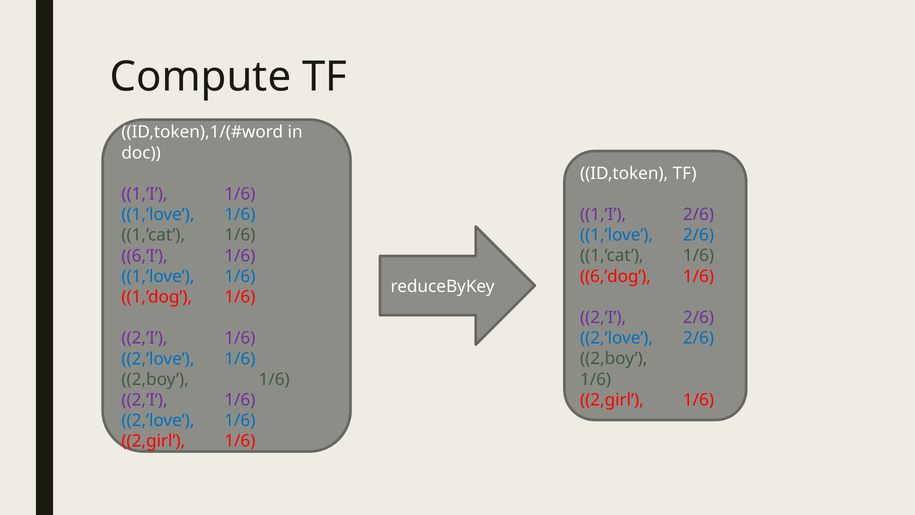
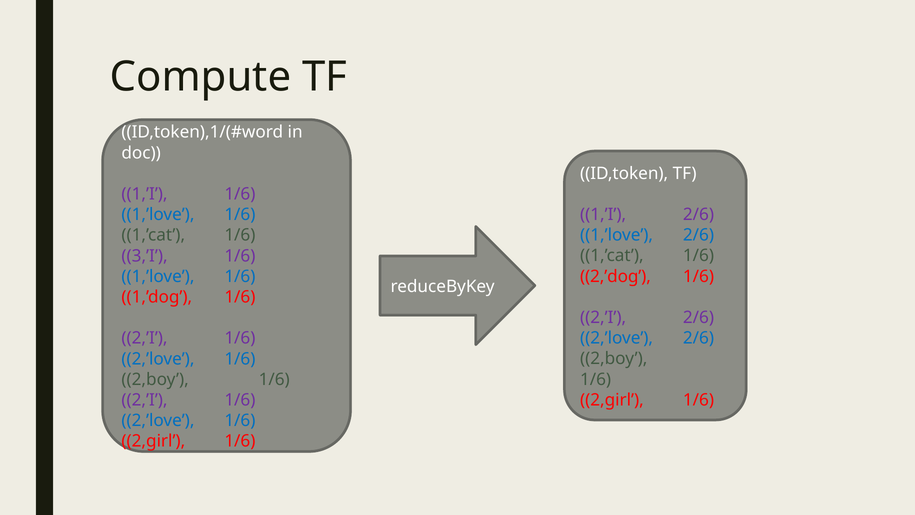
6,’I: 6,’I -> 3,’I (145, 256)
6,’dog: 6,’dog -> 2,’dog (615, 276)
